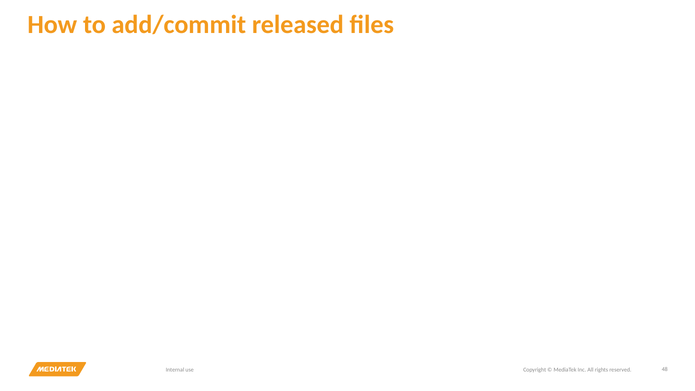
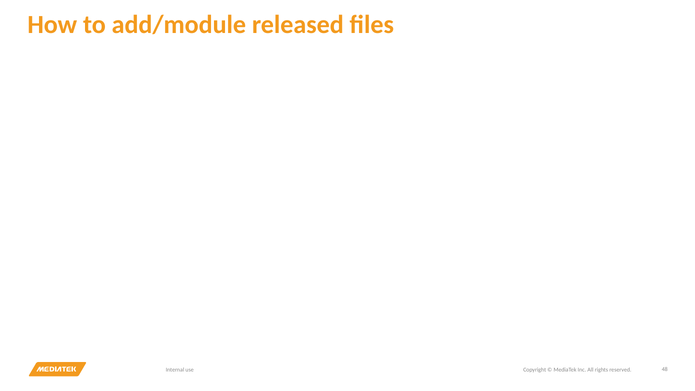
add/commit: add/commit -> add/module (179, 25)
